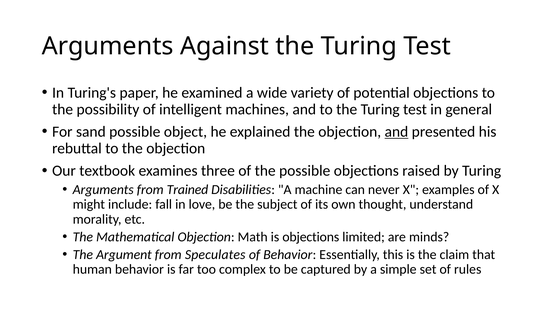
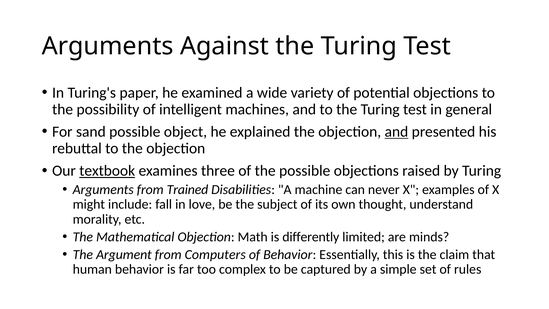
textbook underline: none -> present (107, 171)
is objections: objections -> differently (311, 237)
Speculates: Speculates -> Computers (215, 254)
